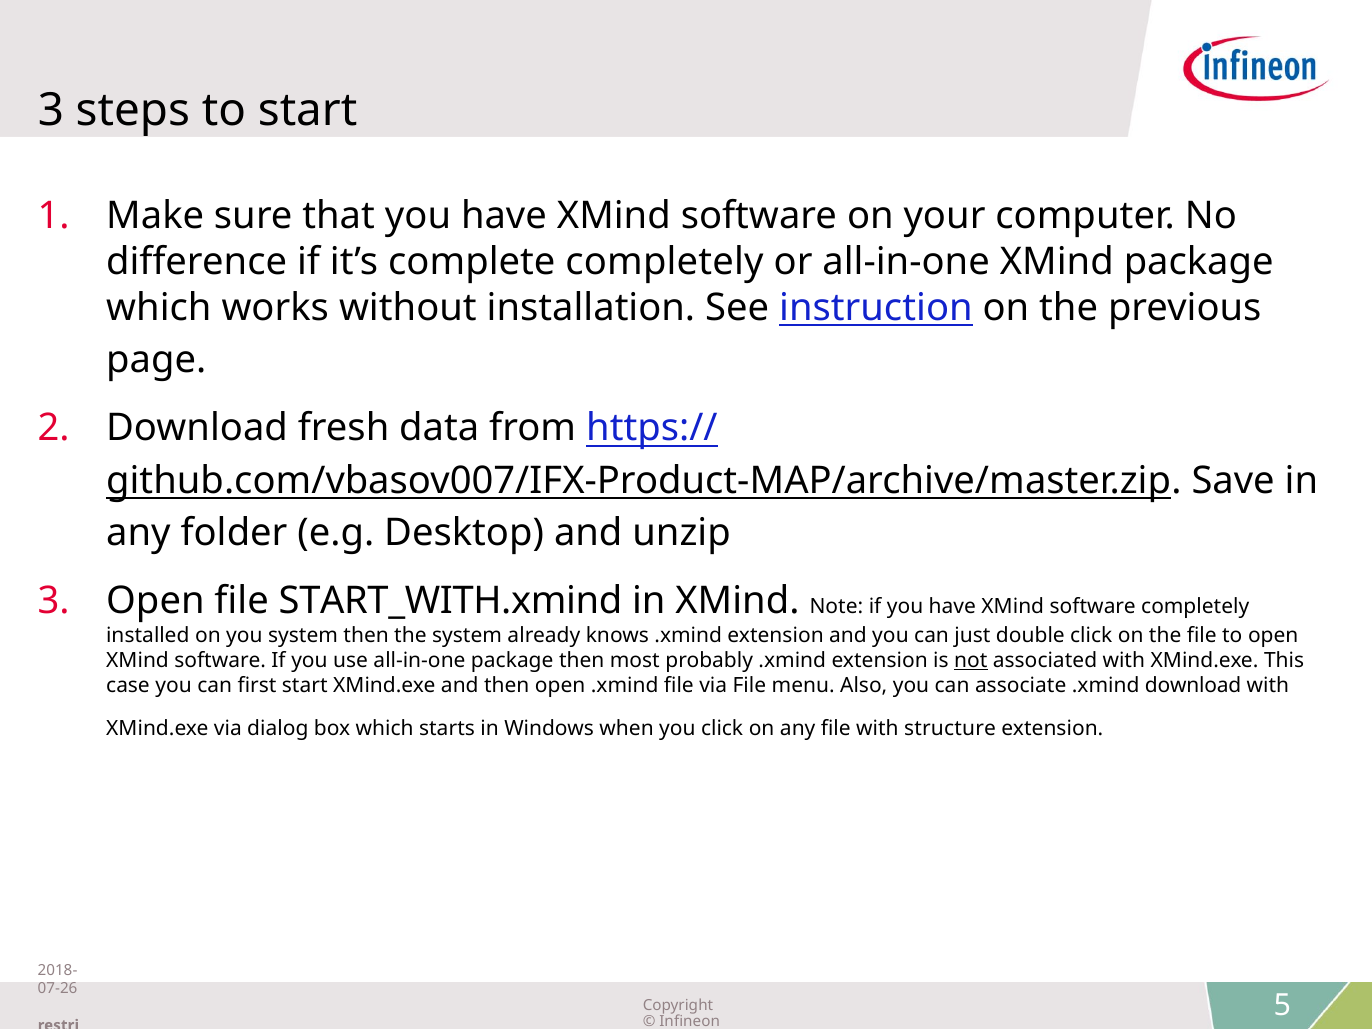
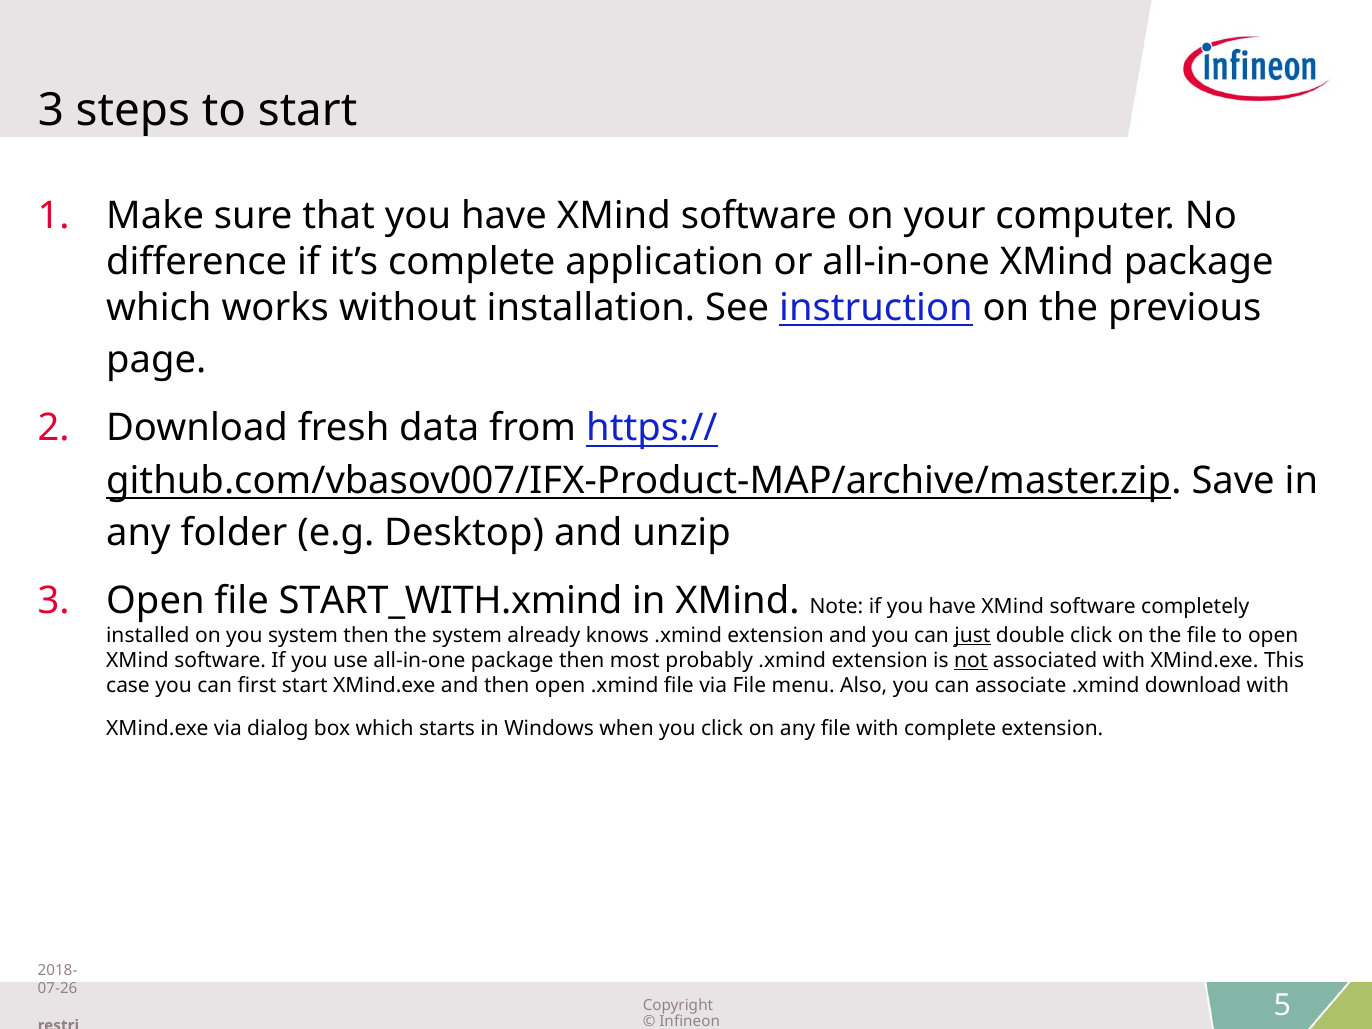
complete completely: completely -> application (665, 262)
just underline: none -> present (972, 635)
with structure: structure -> complete (950, 728)
